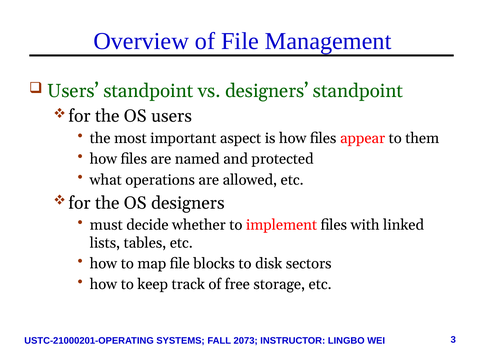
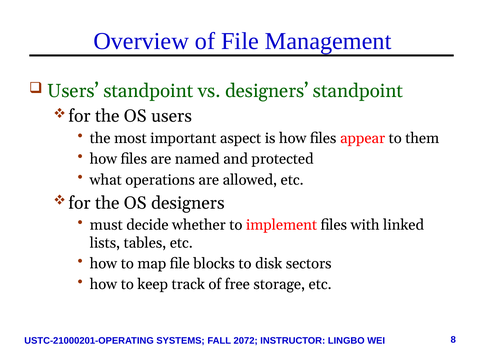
2073: 2073 -> 2072 (246, 340)
3: 3 -> 8 (453, 340)
